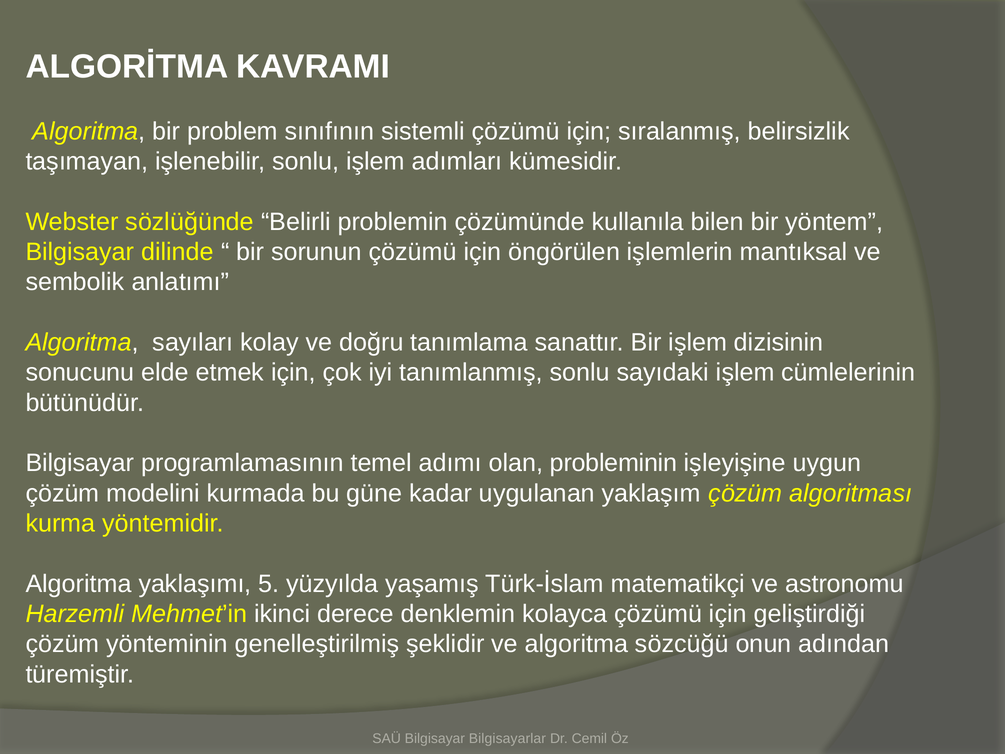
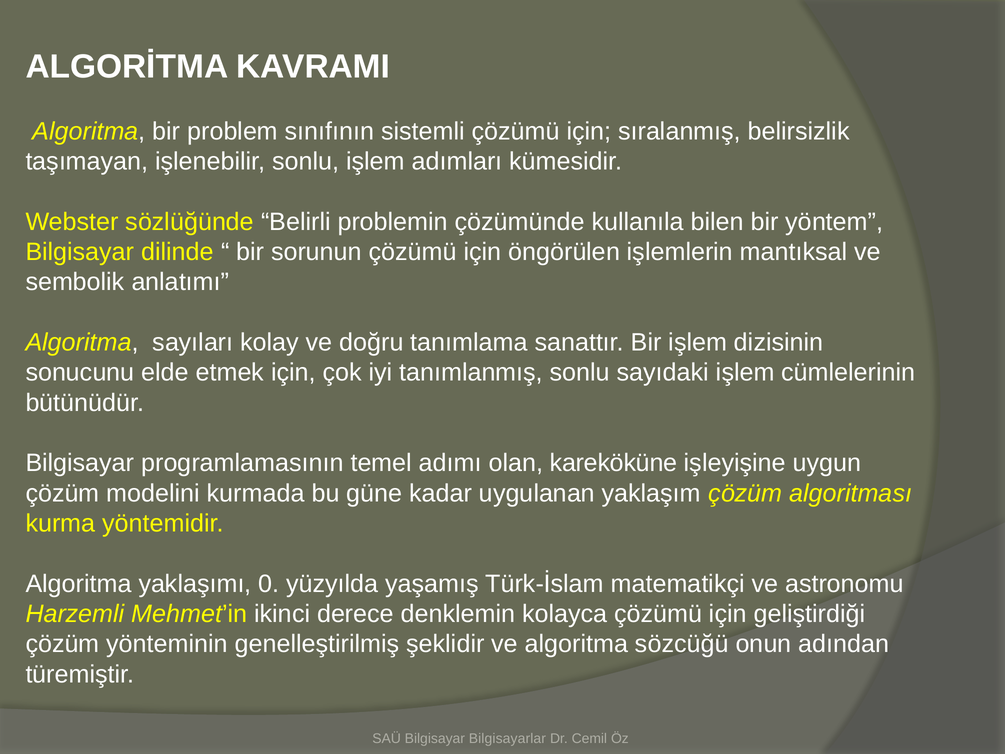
probleminin: probleminin -> kareköküne (614, 463)
5: 5 -> 0 (269, 584)
